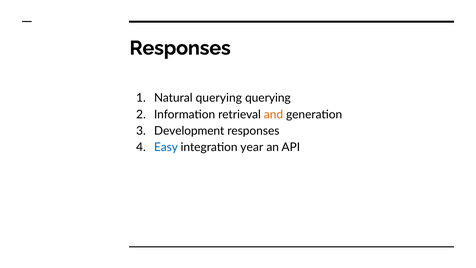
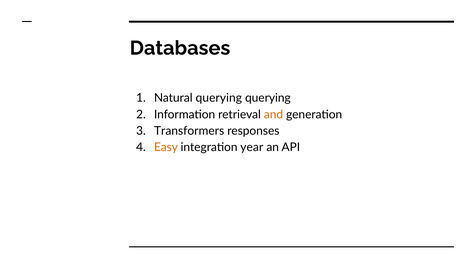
Responses: Responses -> Databases (180, 48)
Development: Development -> Transformers (189, 131)
Easy colour: blue -> orange (166, 147)
